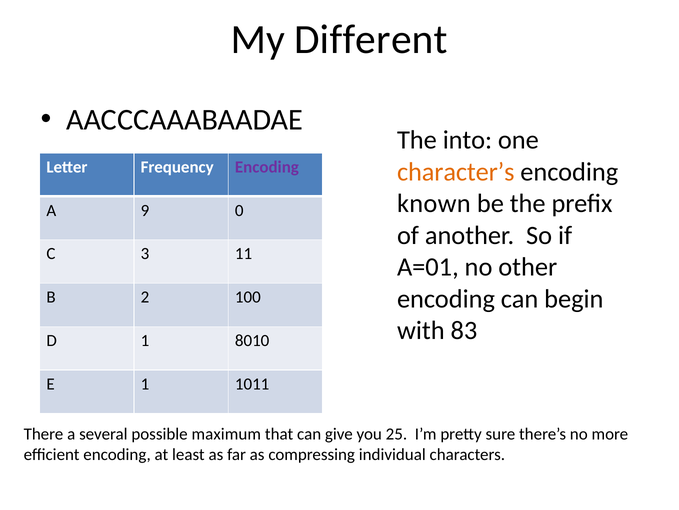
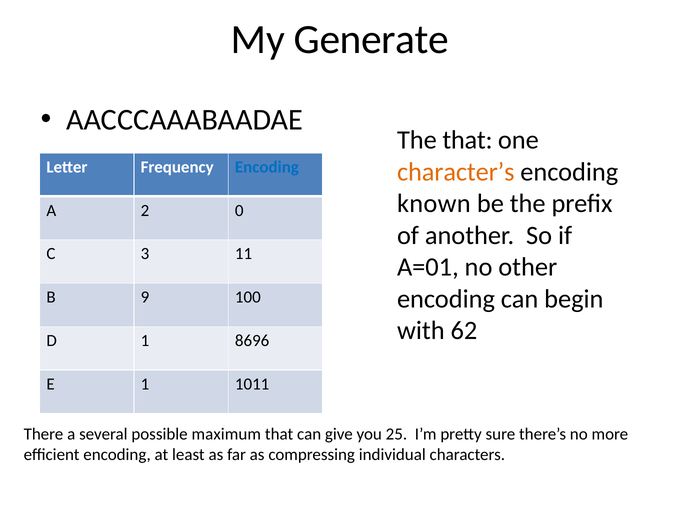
Different: Different -> Generate (371, 40)
The into: into -> that (468, 140)
Encoding colour: purple -> blue (267, 167)
9: 9 -> 2 (145, 210)
2: 2 -> 9 (145, 297)
83: 83 -> 62 (464, 330)
8010: 8010 -> 8696 (252, 340)
